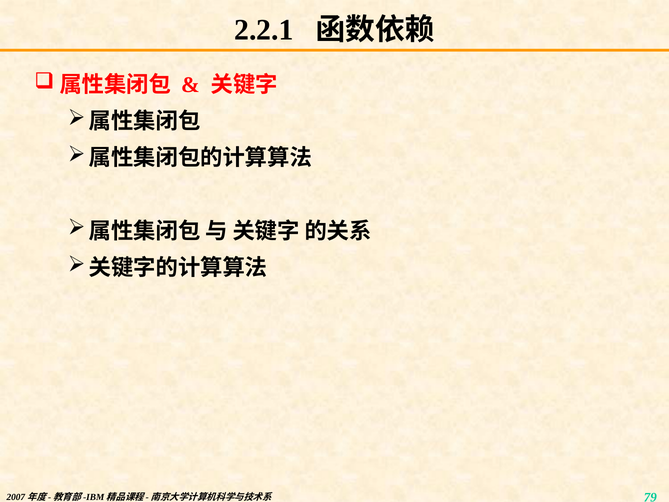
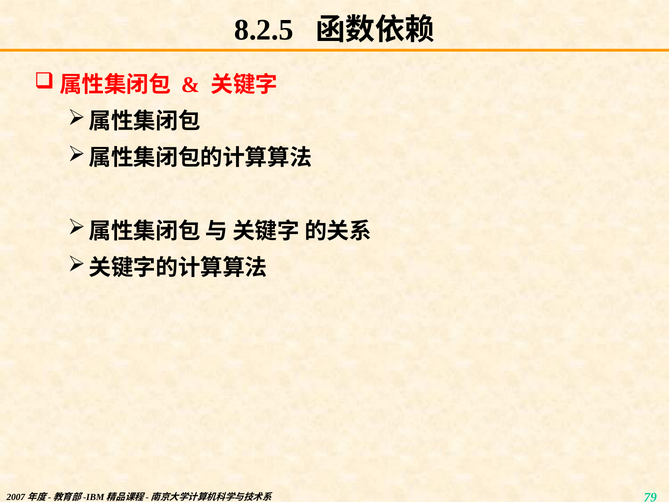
2.2.1: 2.2.1 -> 8.2.5 (264, 30)
